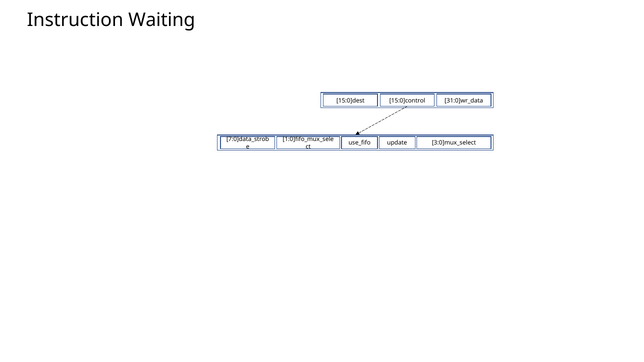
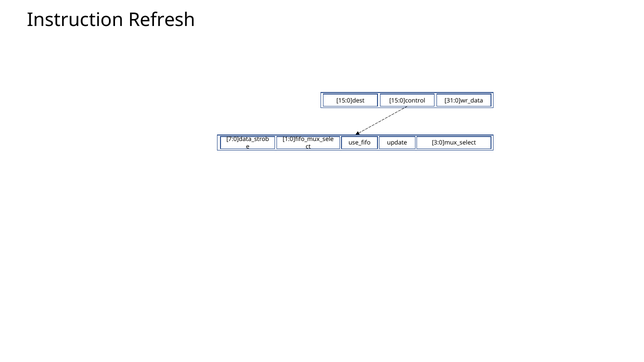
Waiting: Waiting -> Refresh (162, 20)
